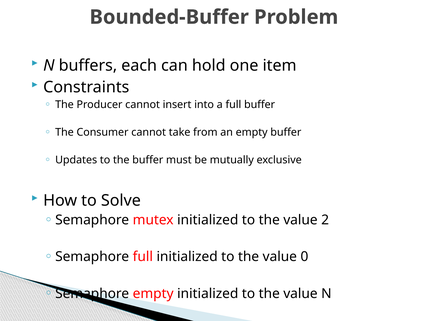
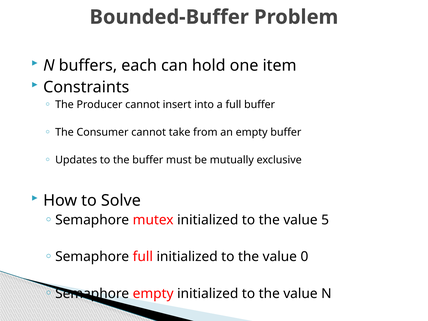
2: 2 -> 5 (325, 220)
